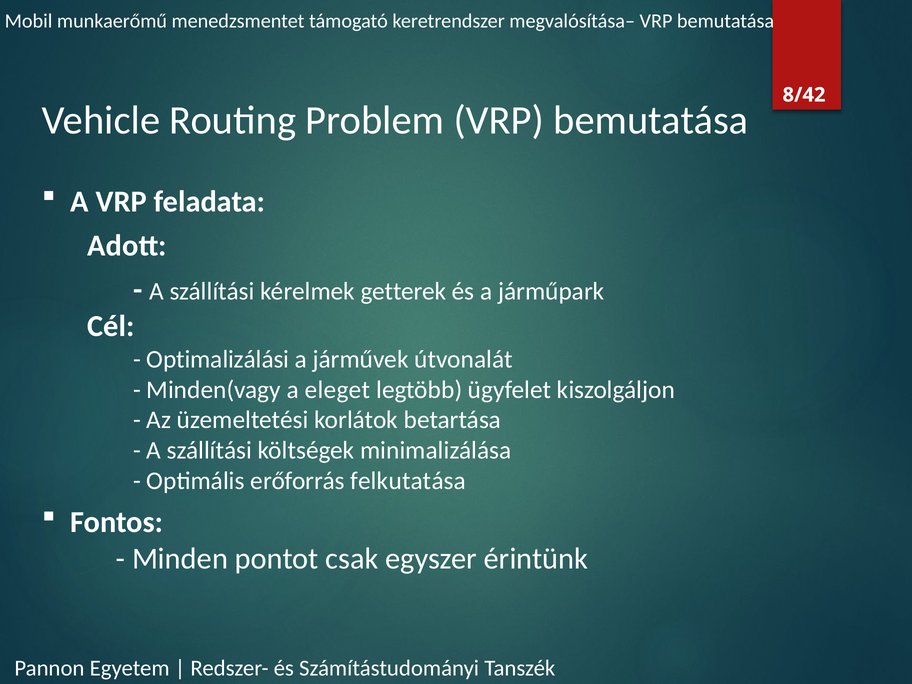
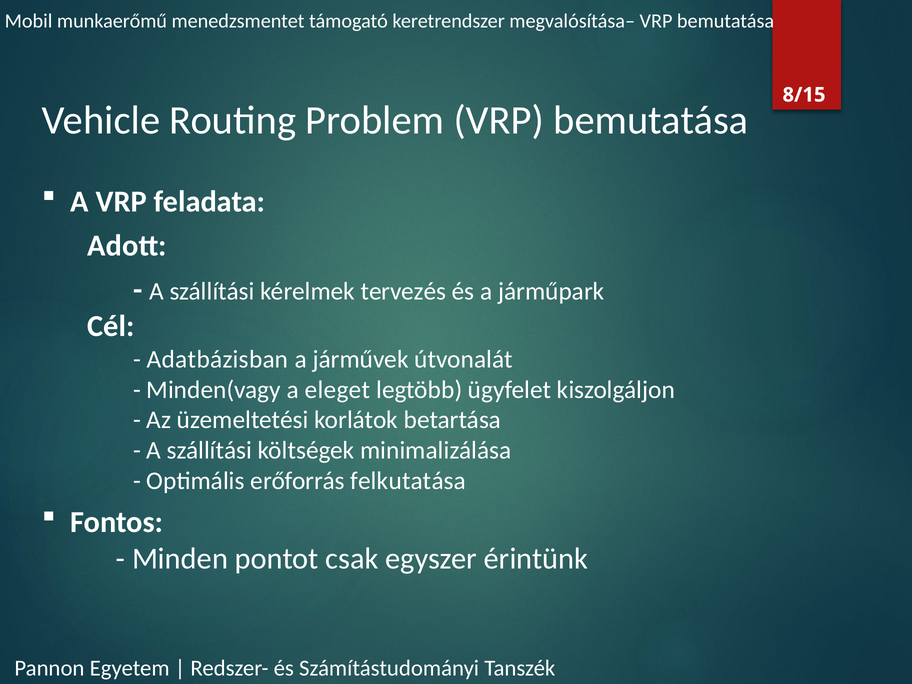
8/42: 8/42 -> 8/15 (804, 95)
getterek: getterek -> tervezés (403, 291)
Optimalizálási: Optimalizálási -> Adatbázisban (218, 359)
